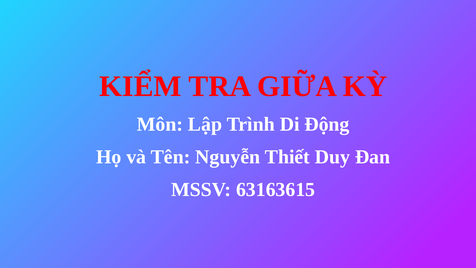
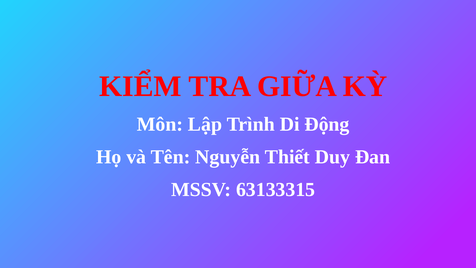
63163615: 63163615 -> 63133315 (276, 190)
